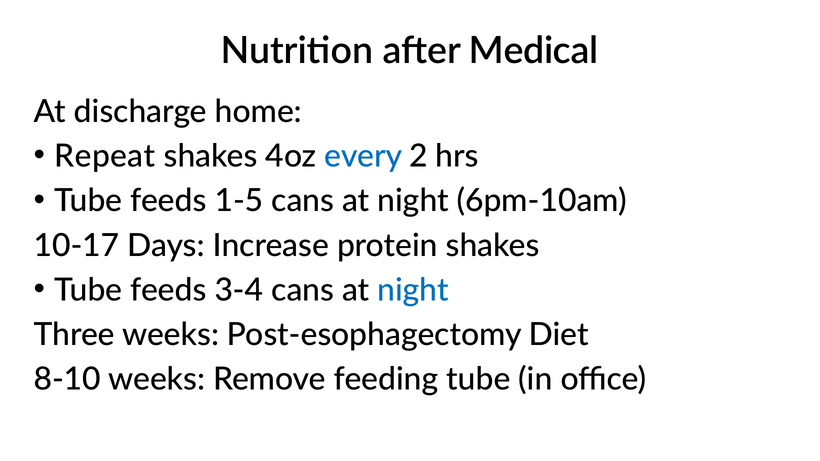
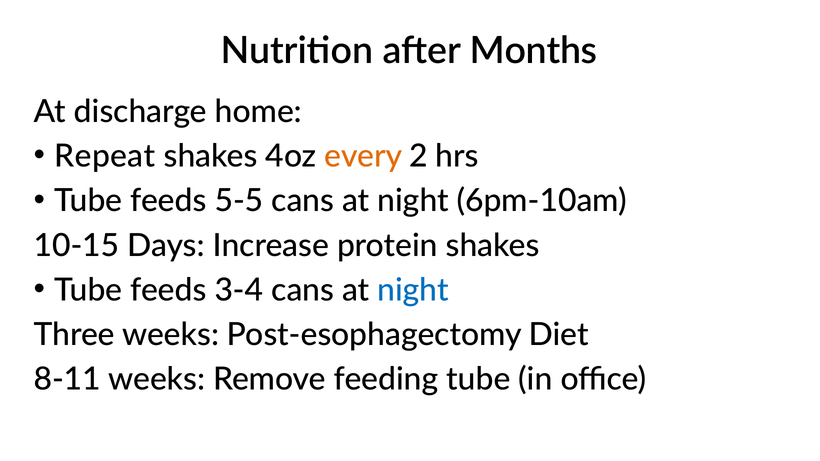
Medical: Medical -> Months (533, 51)
every colour: blue -> orange (363, 156)
1-5: 1-5 -> 5-5 (239, 201)
10-17: 10-17 -> 10-15 (77, 246)
8-10: 8-10 -> 8-11 (67, 380)
